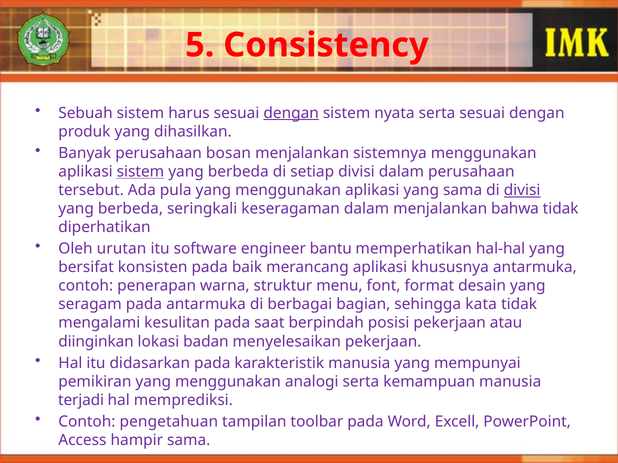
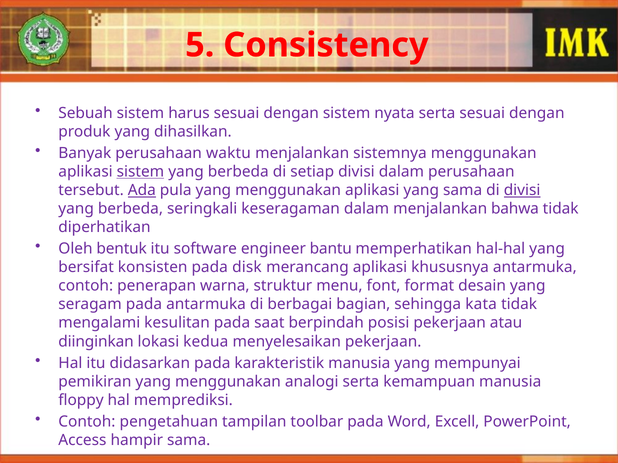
dengan underline: present -> none (291, 113)
bosan: bosan -> waktu (228, 153)
Ada underline: none -> present (142, 190)
urutan: urutan -> bentuk (122, 249)
baik: baik -> disk (247, 268)
badan: badan -> kedua (206, 342)
terjadi: terjadi -> floppy (81, 400)
